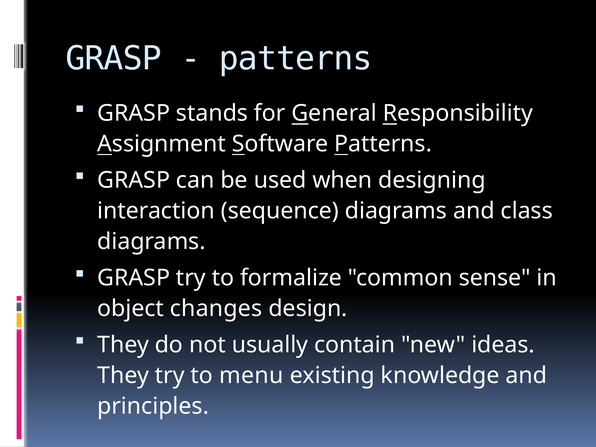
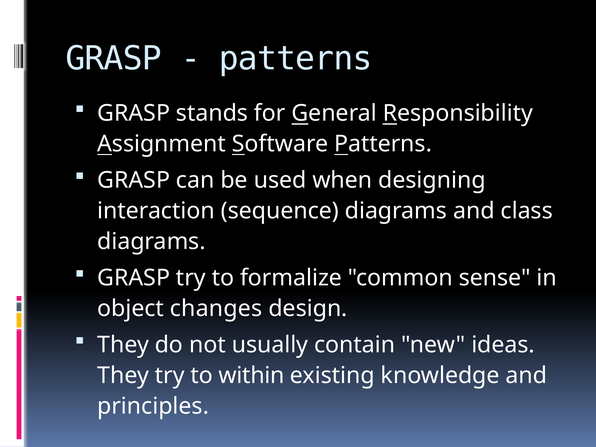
menu: menu -> within (252, 375)
